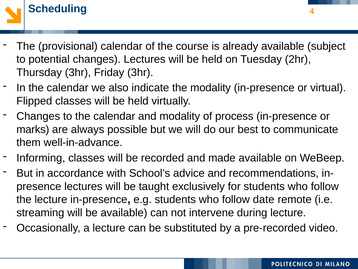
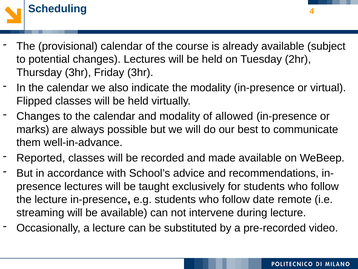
process: process -> allowed (234, 116)
Informing: Informing -> Reported (41, 158)
